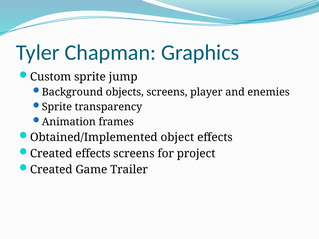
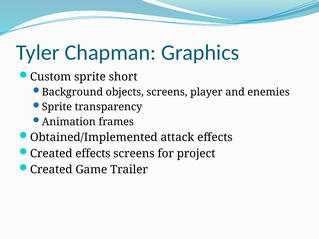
jump: jump -> short (123, 77)
object: object -> attack (177, 138)
